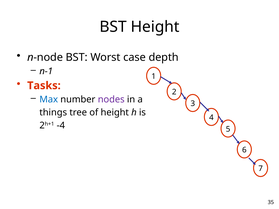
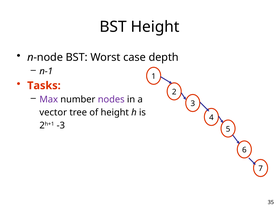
Max colour: blue -> purple (49, 100)
things: things -> vector (53, 113)
-4: -4 -> -3 (61, 126)
